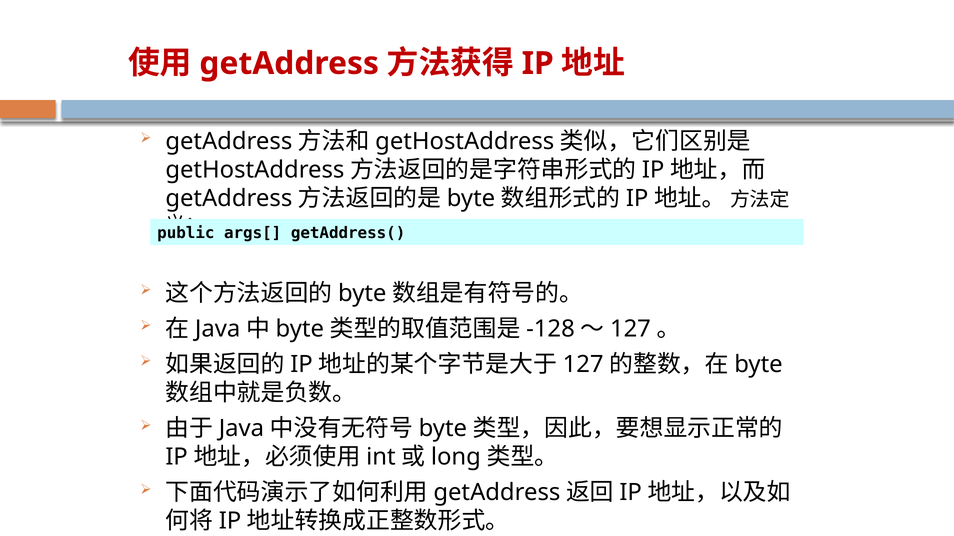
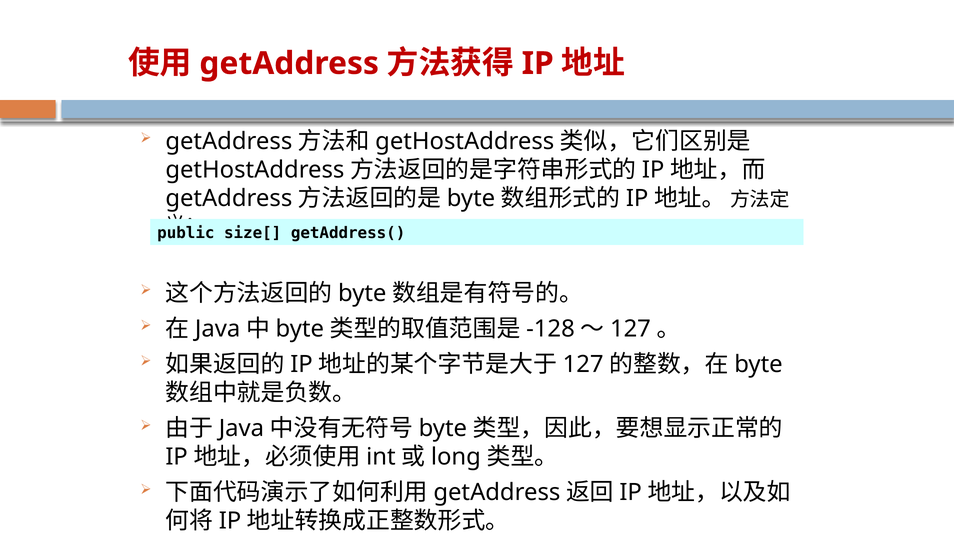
args[: args[ -> size[ (253, 233)
